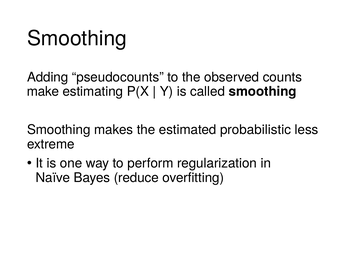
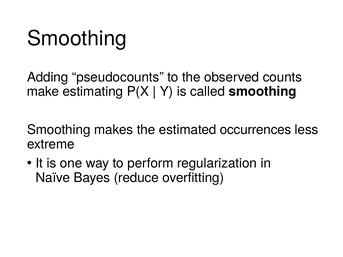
probabilistic: probabilistic -> occurrences (256, 130)
